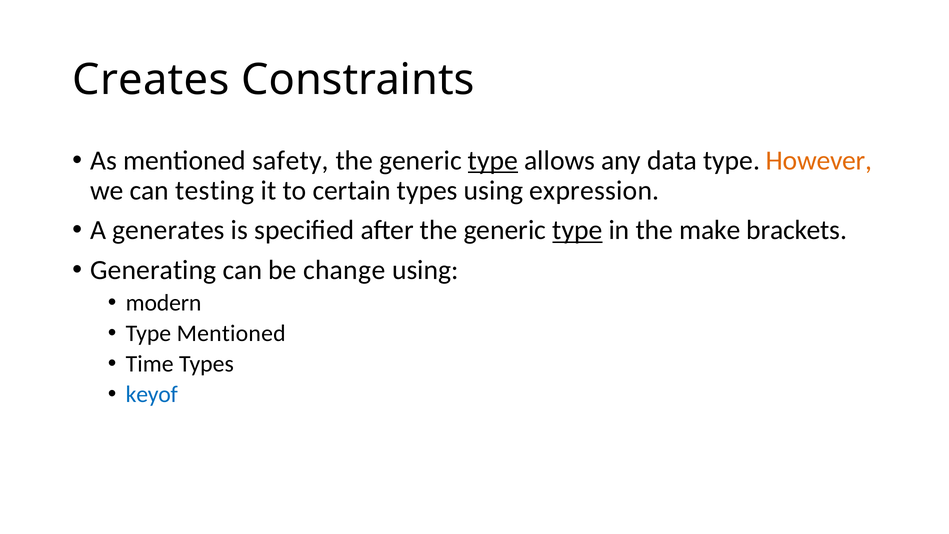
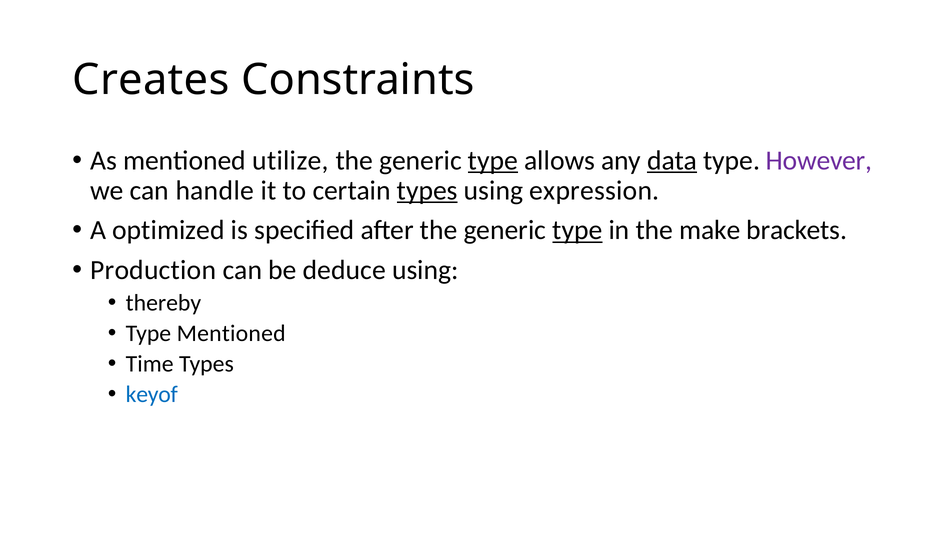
safety: safety -> utilize (291, 160)
data underline: none -> present (672, 160)
However colour: orange -> purple (819, 160)
testing: testing -> handle (215, 190)
types underline: none -> present (427, 190)
generates: generates -> optimized (169, 230)
Generating: Generating -> Production (153, 270)
change: change -> deduce (344, 270)
modern: modern -> thereby (163, 303)
